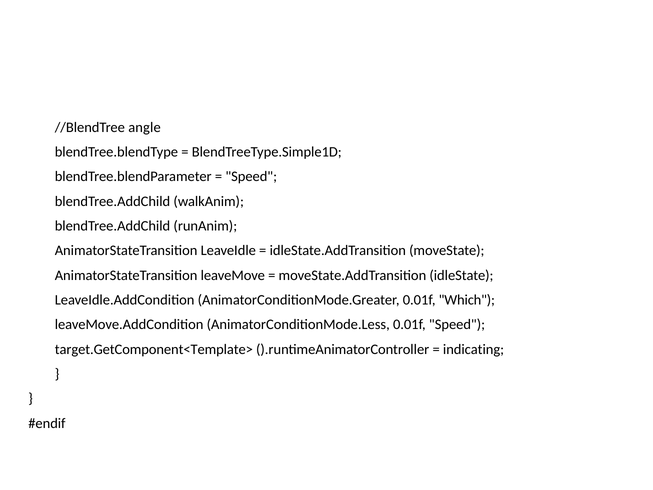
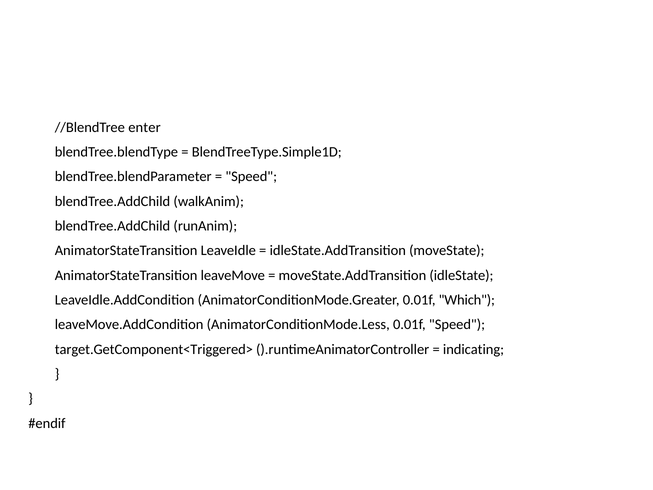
angle: angle -> enter (145, 127)
target.GetComponent<Template>: target.GetComponent<Template> -> target.GetComponent<Triggered> (154, 349)
